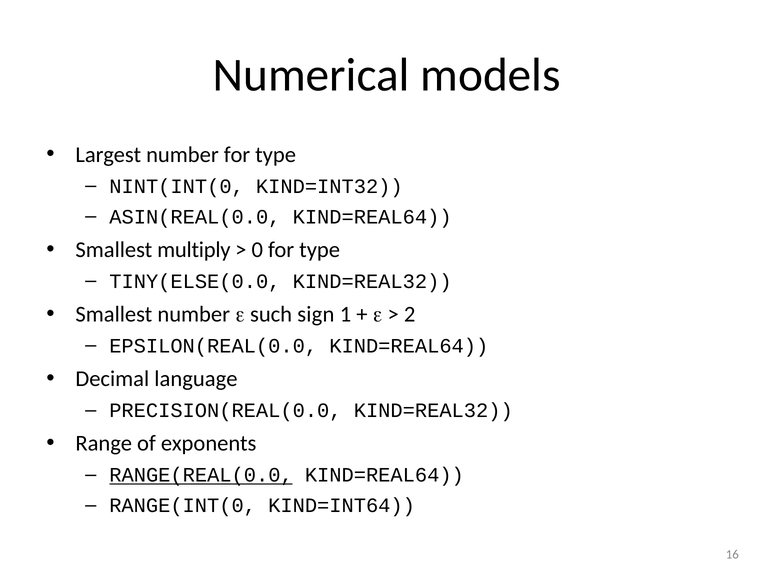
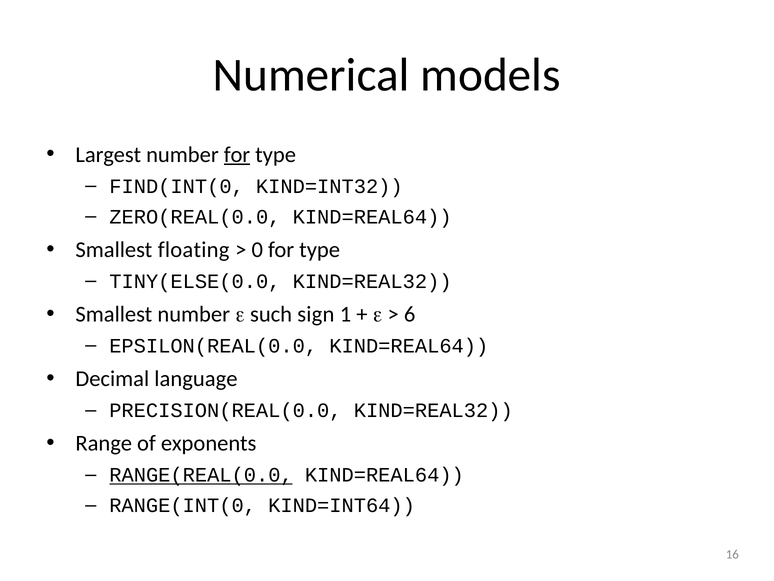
for underline: none -> present (237, 154)
NINT(INT(0: NINT(INT(0 -> FIND(INT(0 (177, 186)
ASIN(REAL(0.0: ASIN(REAL(0.0 -> ZERO(REAL(0.0 (195, 217)
multiply: multiply -> floating (194, 249)
2: 2 -> 6 (410, 314)
